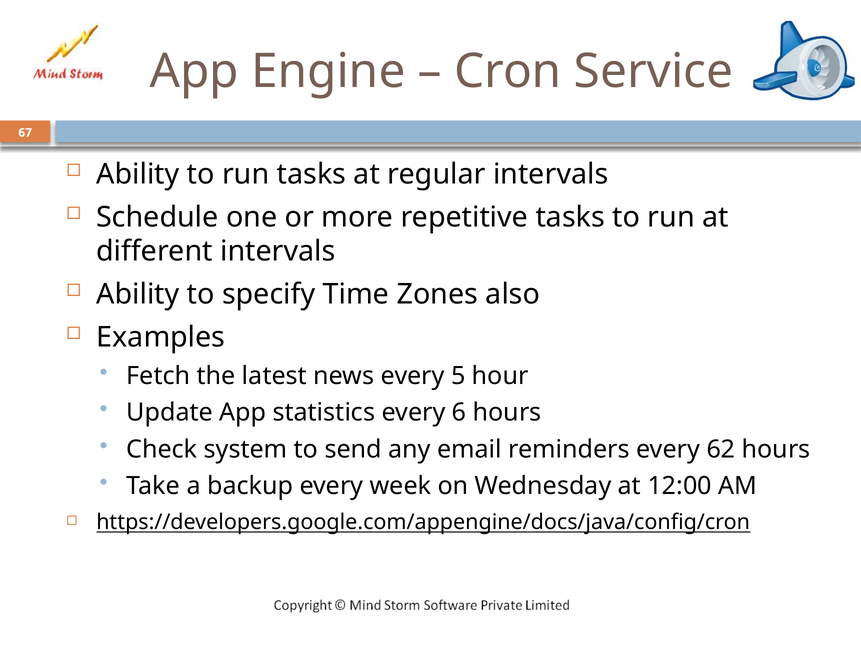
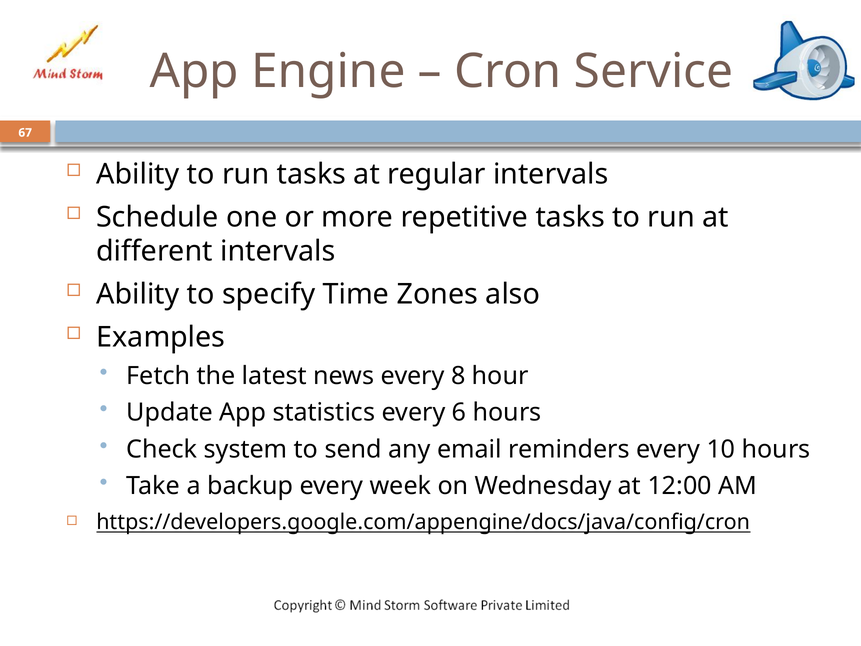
5: 5 -> 8 (458, 376)
62: 62 -> 10 (721, 449)
